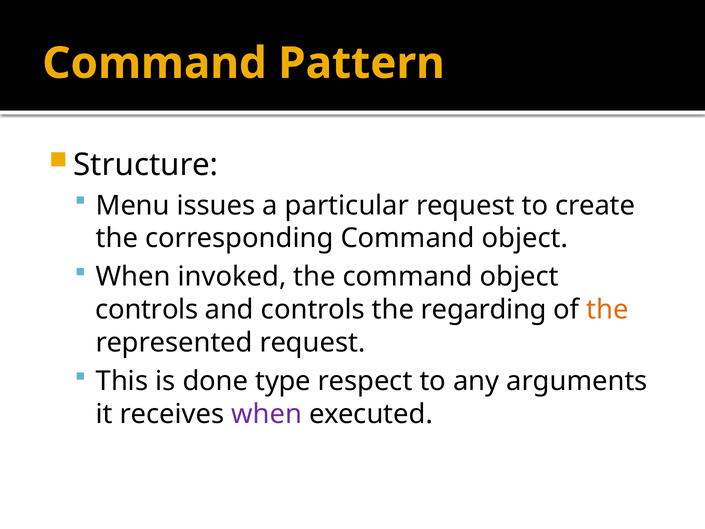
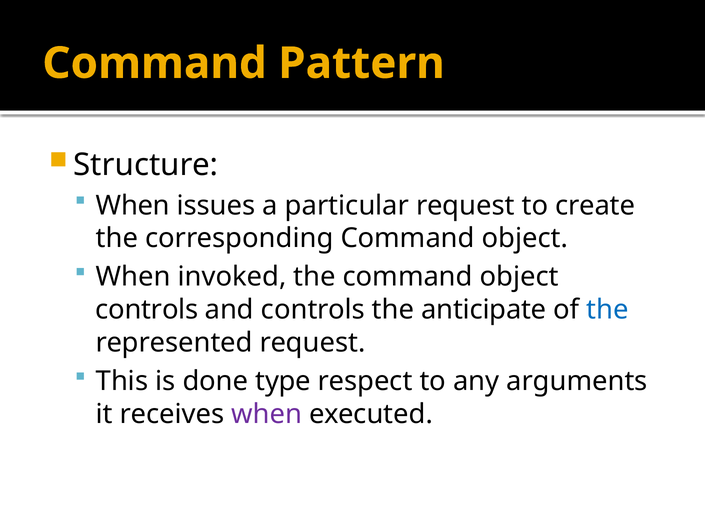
Menu: Menu -> When (133, 205)
regarding: regarding -> anticipate (484, 310)
the colour: orange -> blue (607, 310)
